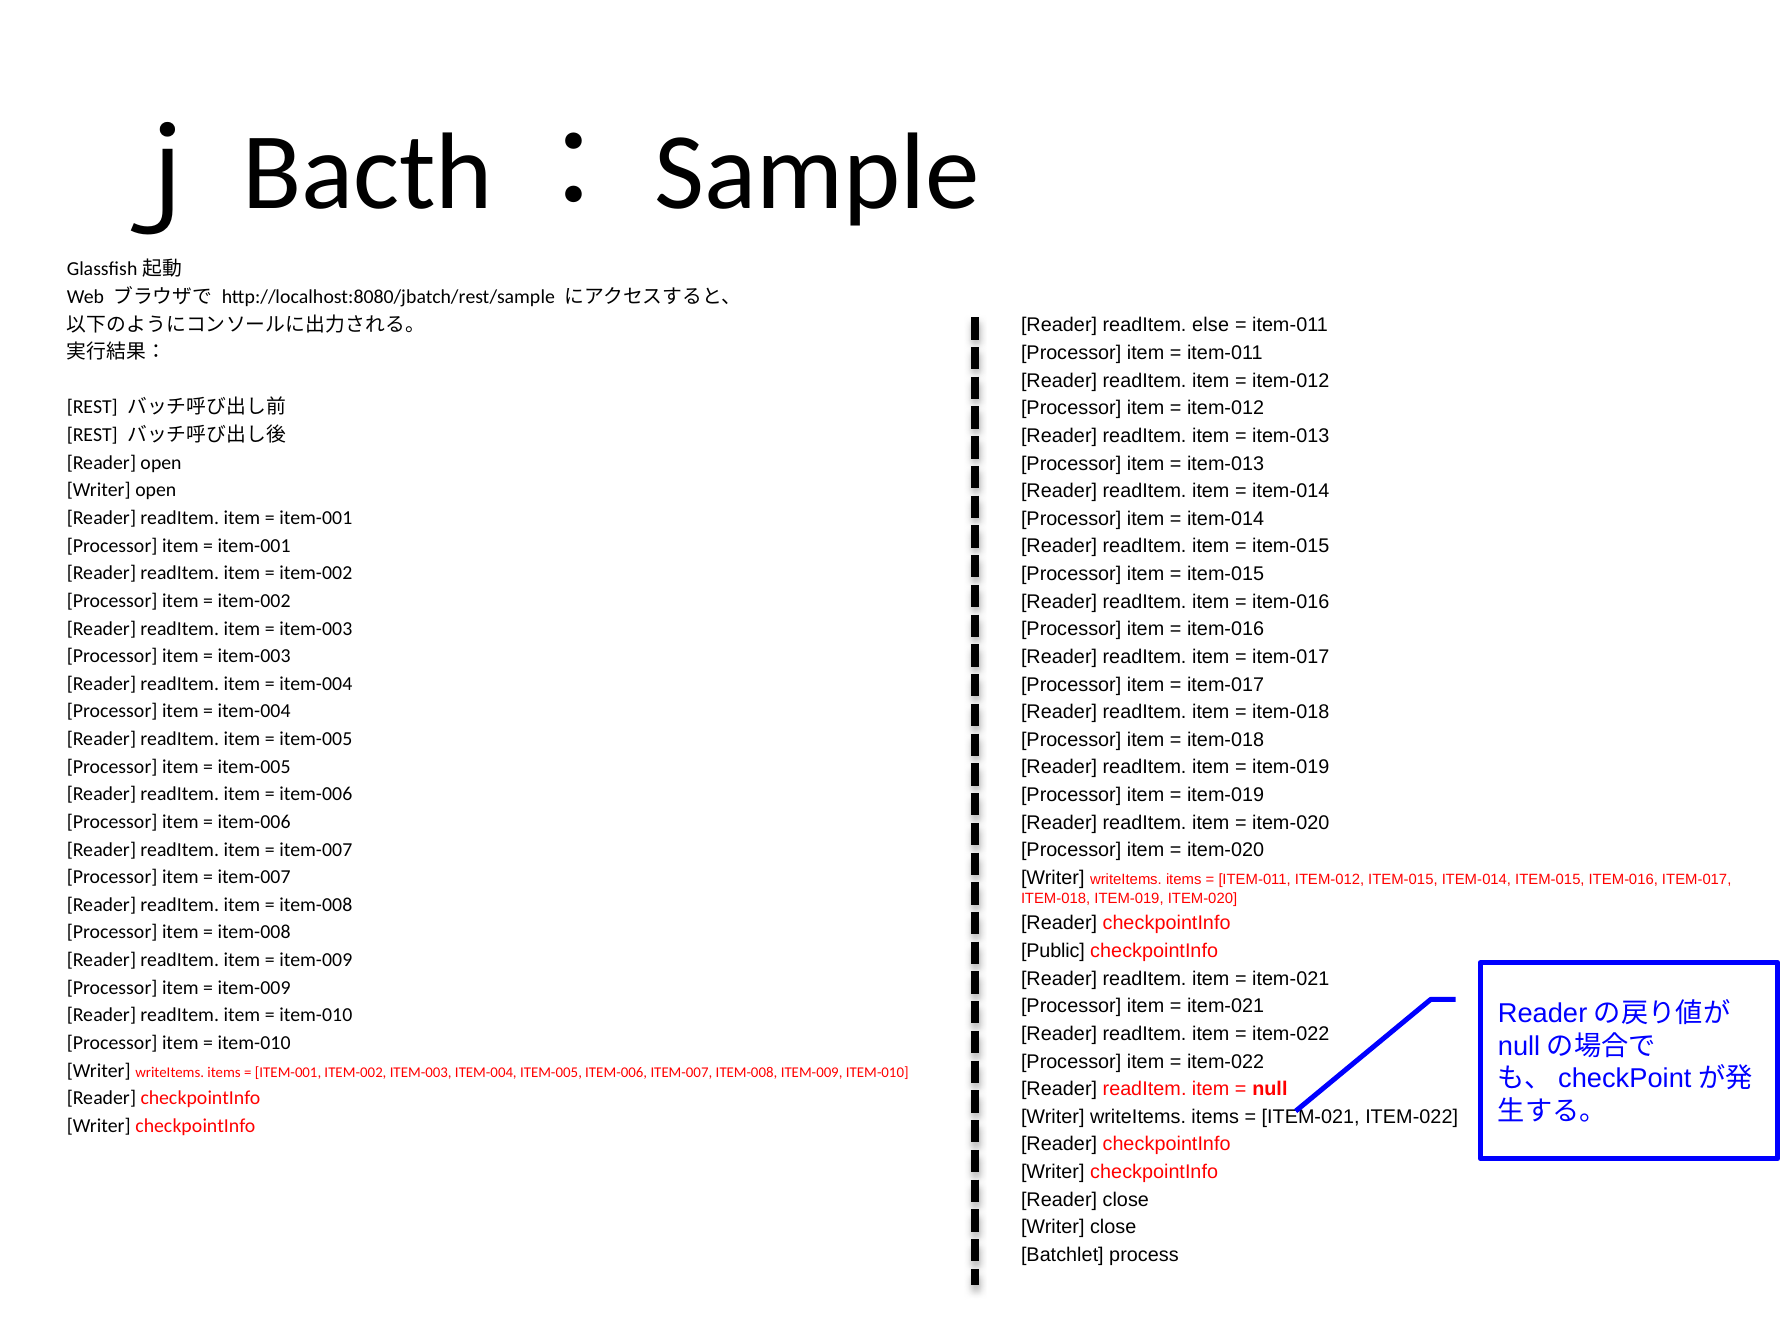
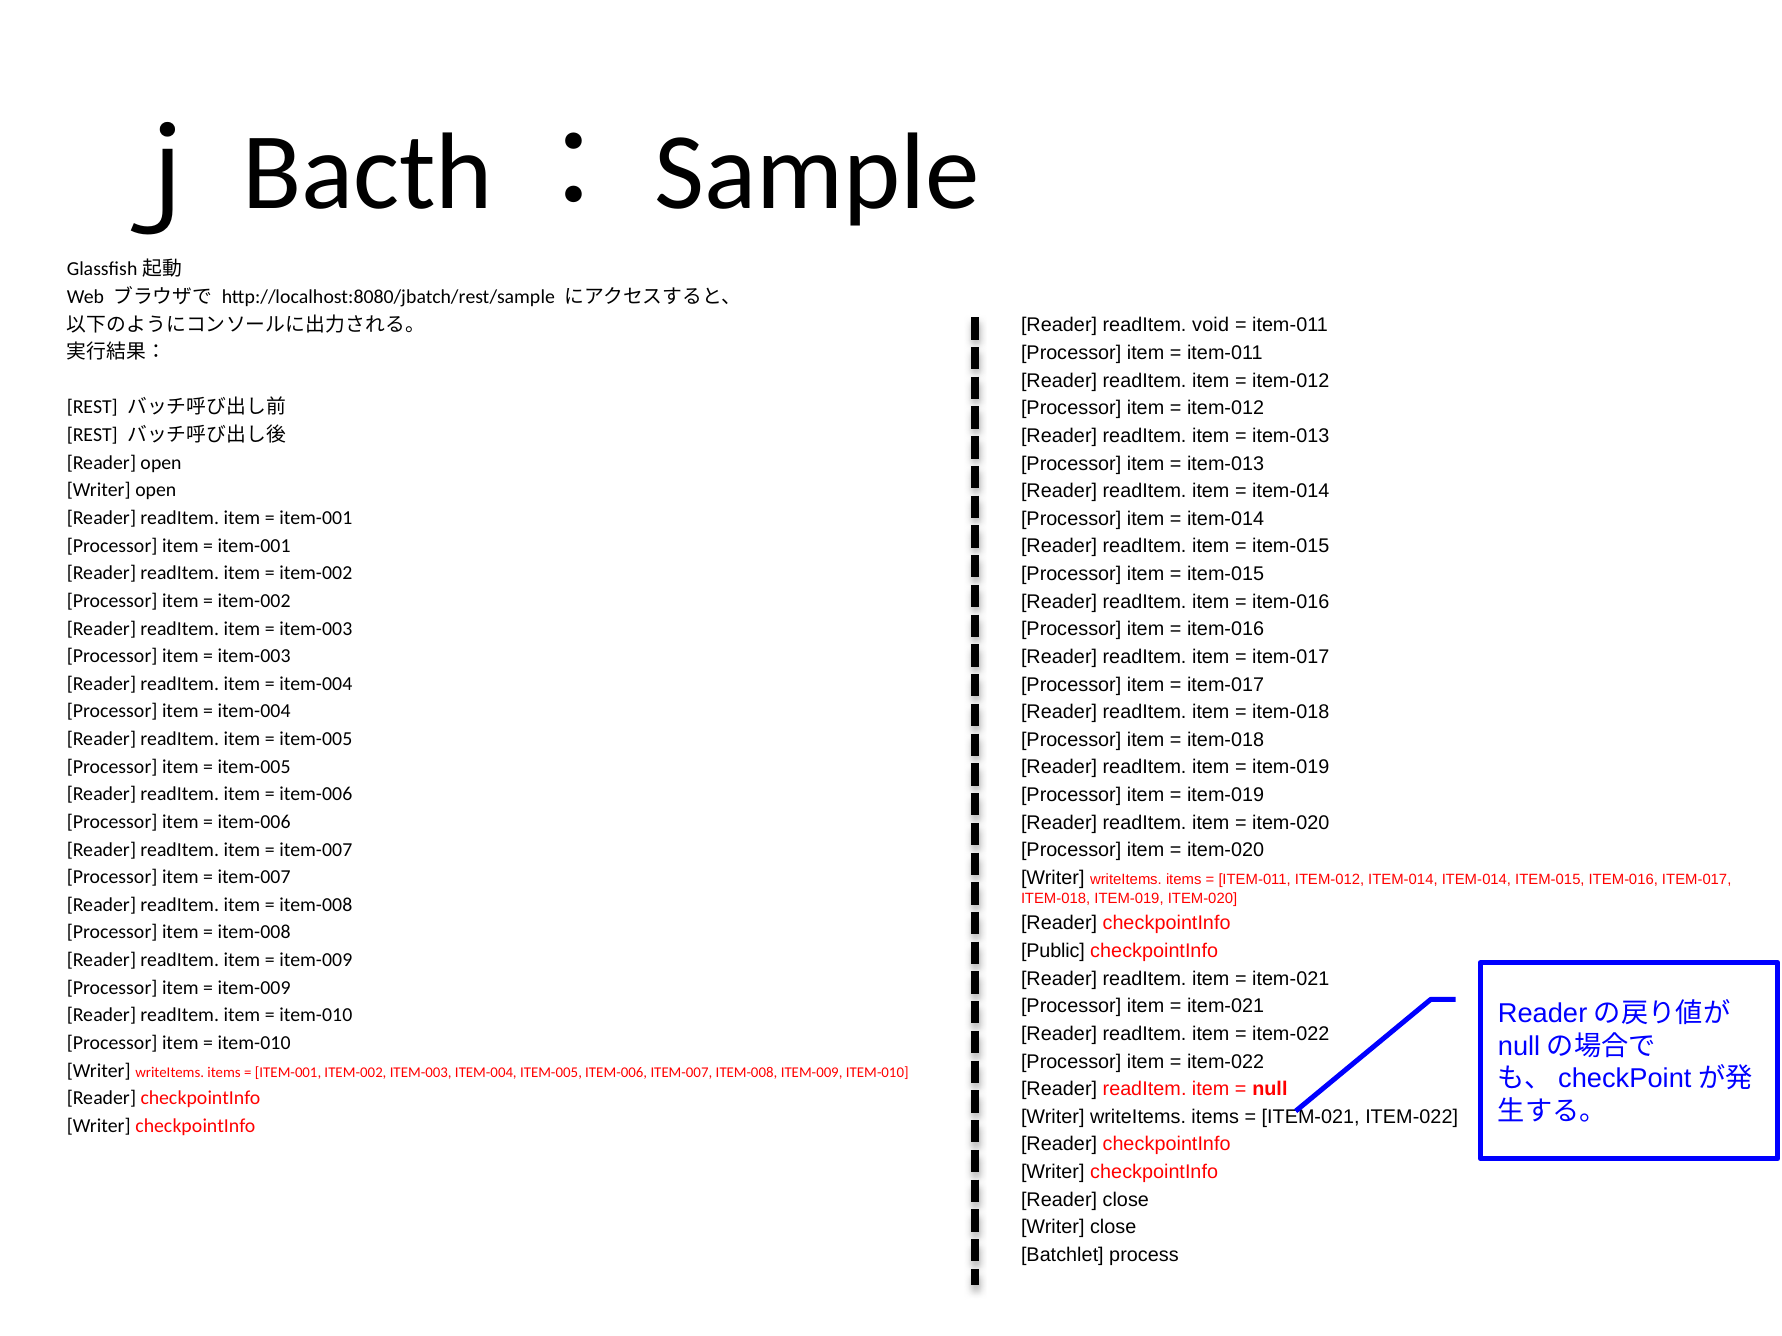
else: else -> void (1211, 325)
ITEM-012 ITEM-015: ITEM-015 -> ITEM-014 (1403, 880)
